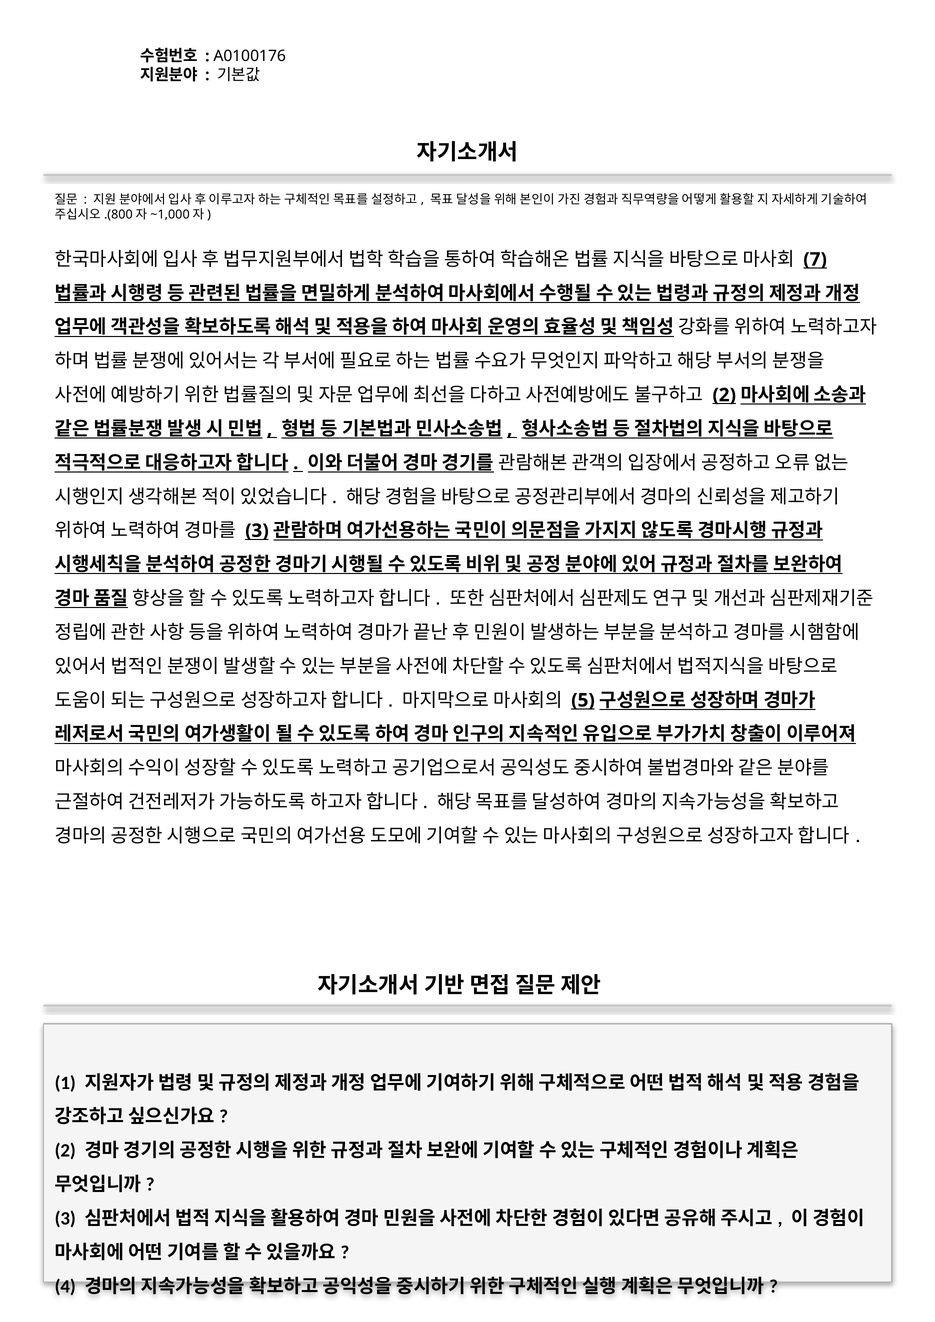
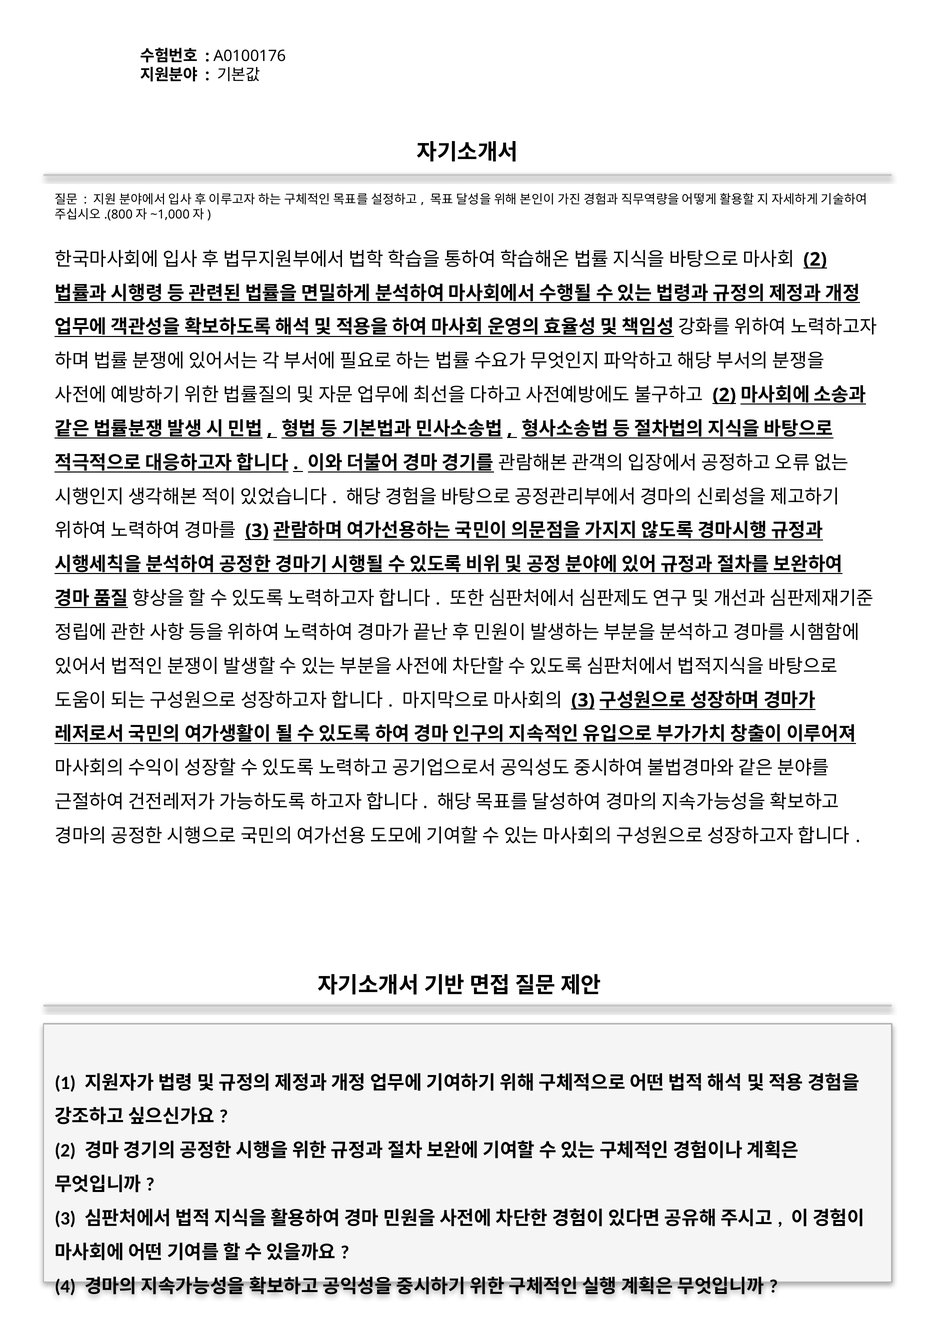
7: 7 -> 2 (815, 259)
5: 5 -> 3 (583, 701)
